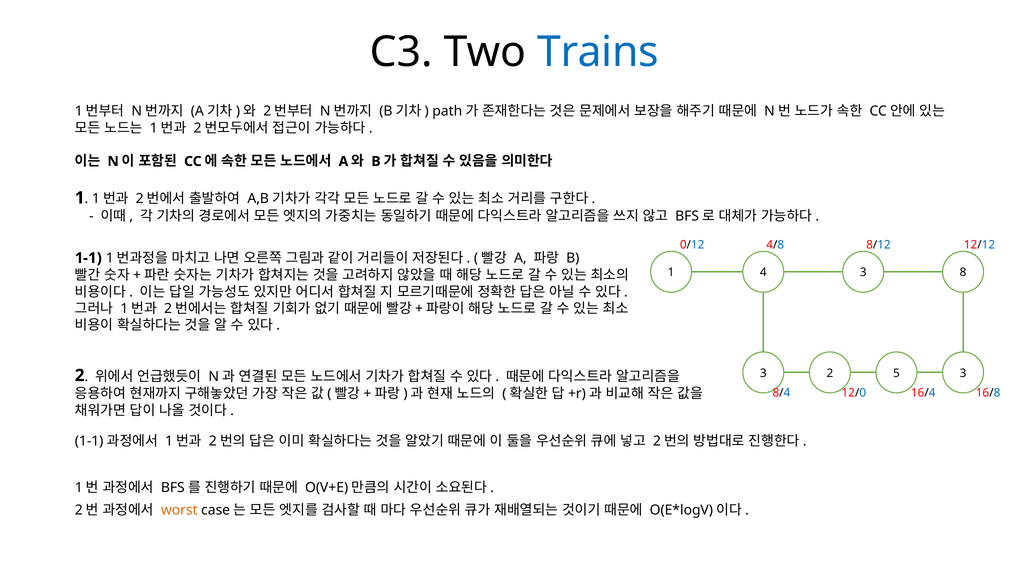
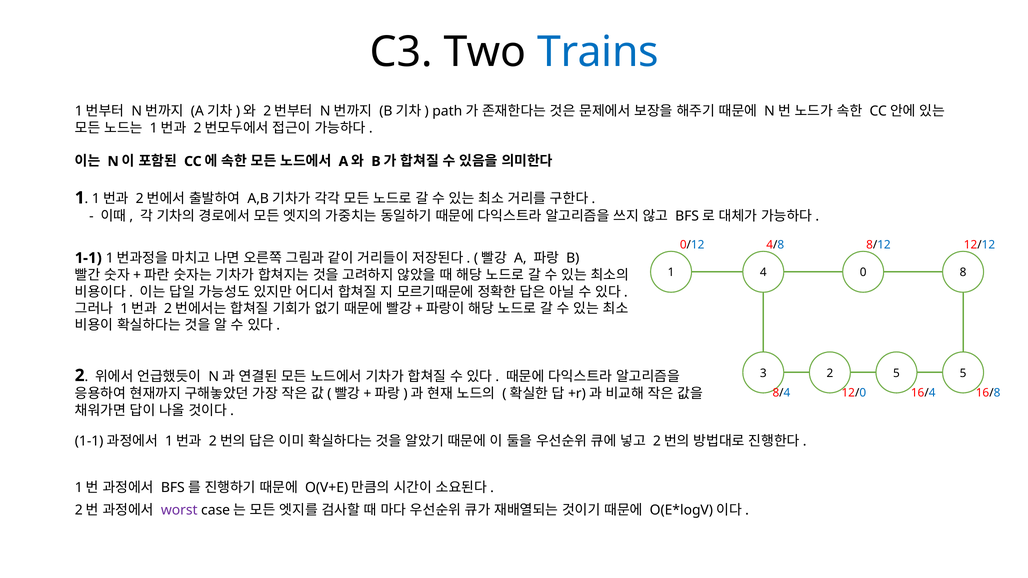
4 3: 3 -> 0 (863, 273)
2 3: 3 -> 5 (963, 373)
worst colour: orange -> purple (179, 511)
